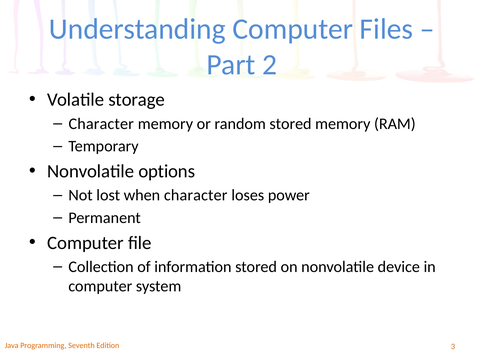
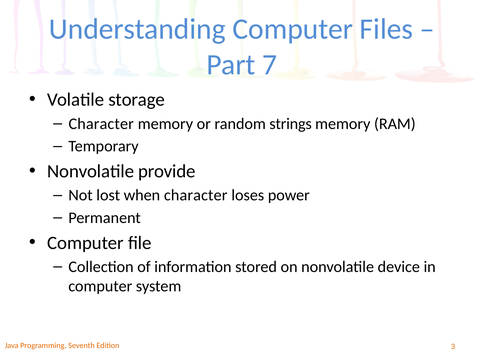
2: 2 -> 7 (270, 65)
random stored: stored -> strings (291, 124)
options: options -> provide (167, 171)
